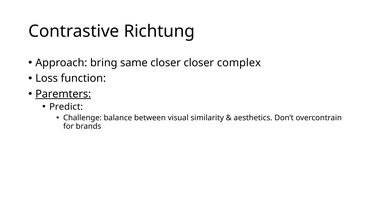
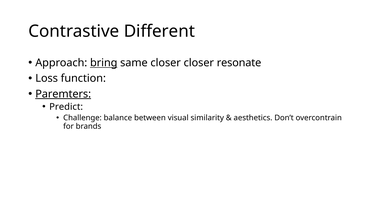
Richtung: Richtung -> Different (159, 31)
bring underline: none -> present (104, 63)
complex: complex -> resonate (239, 63)
